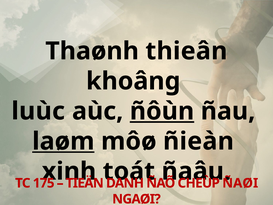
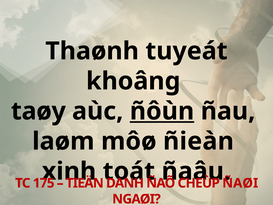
thieân: thieân -> tuyeát (186, 51)
luùc: luùc -> taøy (38, 111)
laøm underline: present -> none (63, 141)
